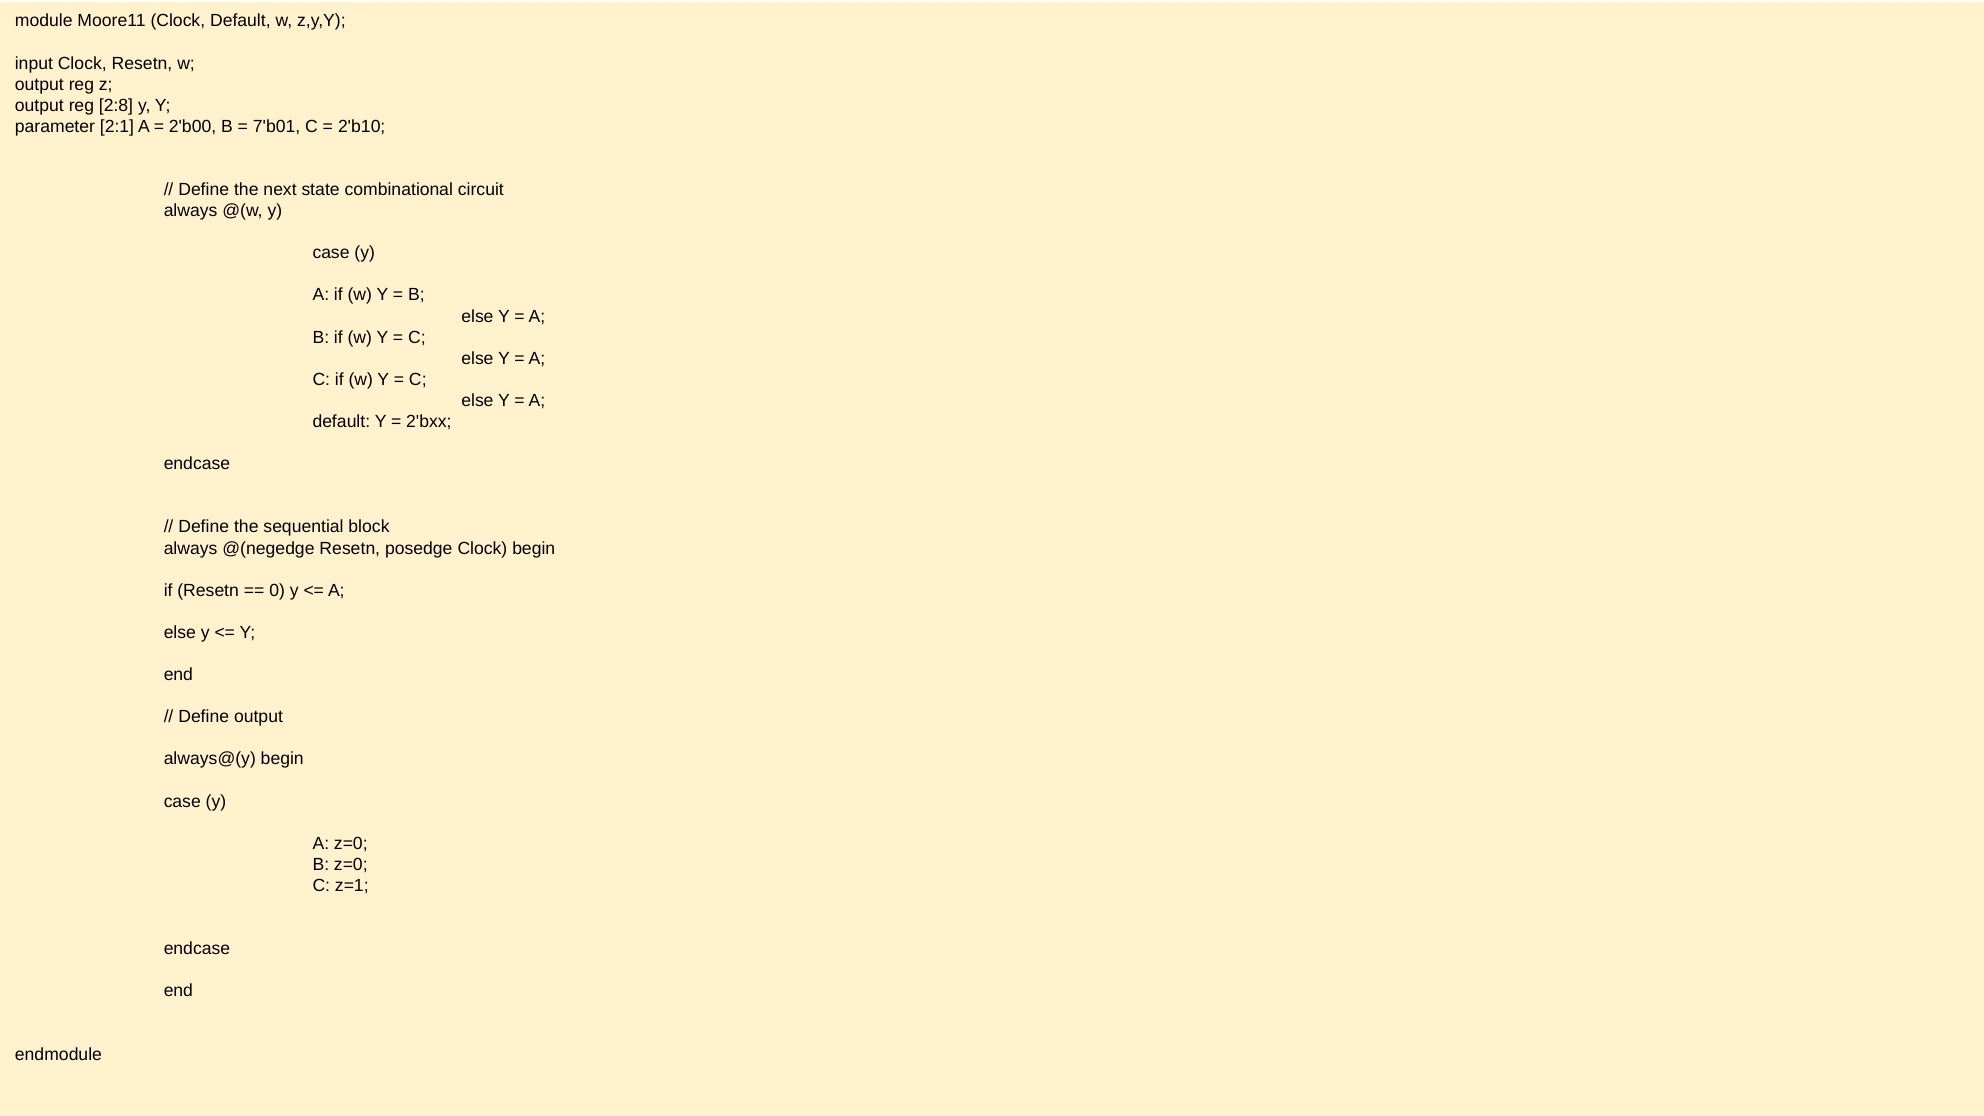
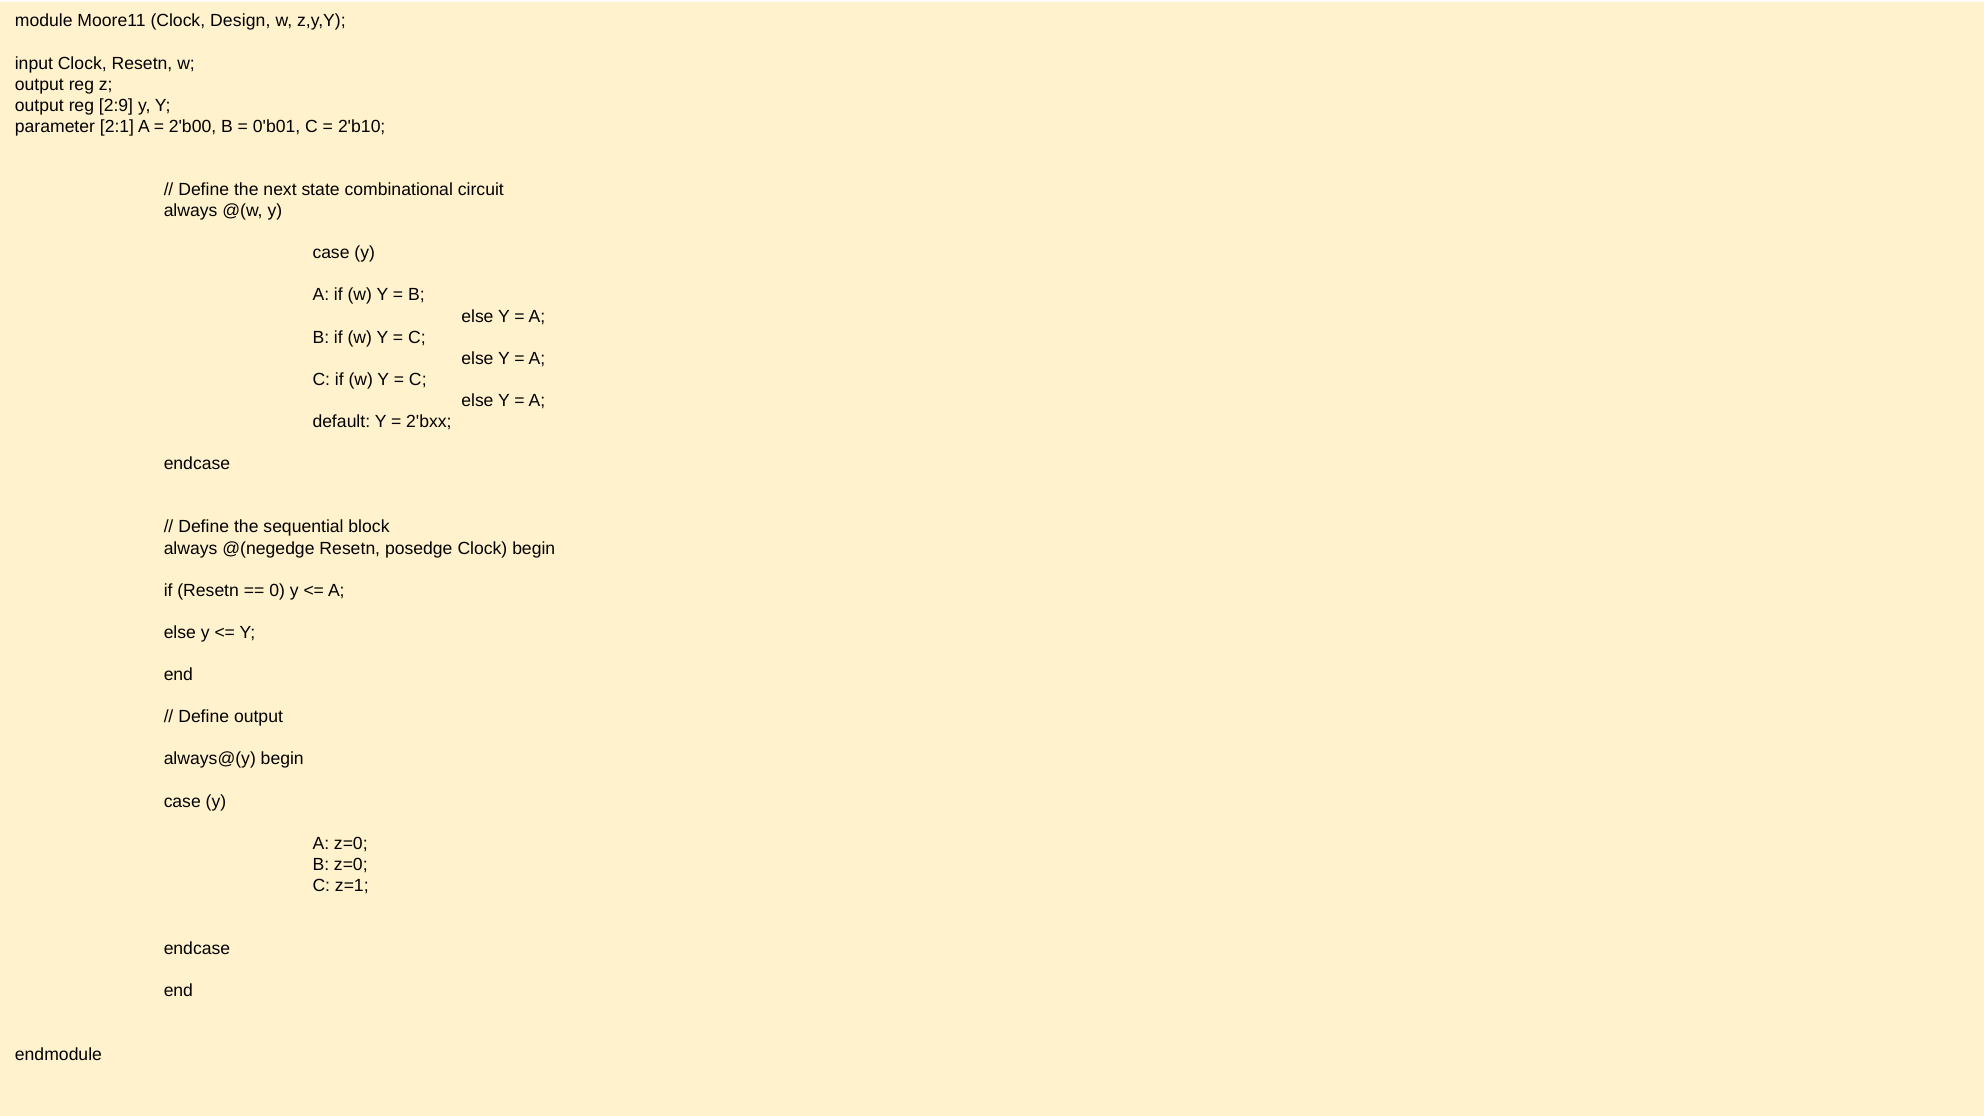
Clock Default: Default -> Design (240, 21)
2:8: 2:8 -> 2:9 (116, 105)
7'b01: 7'b01 -> 0'b01 (277, 126)
